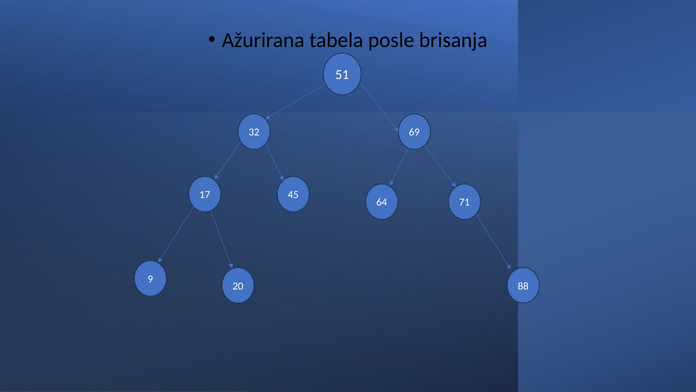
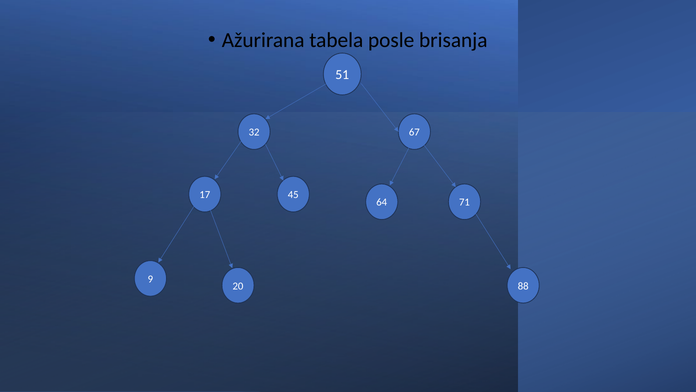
69: 69 -> 67 (414, 132)
